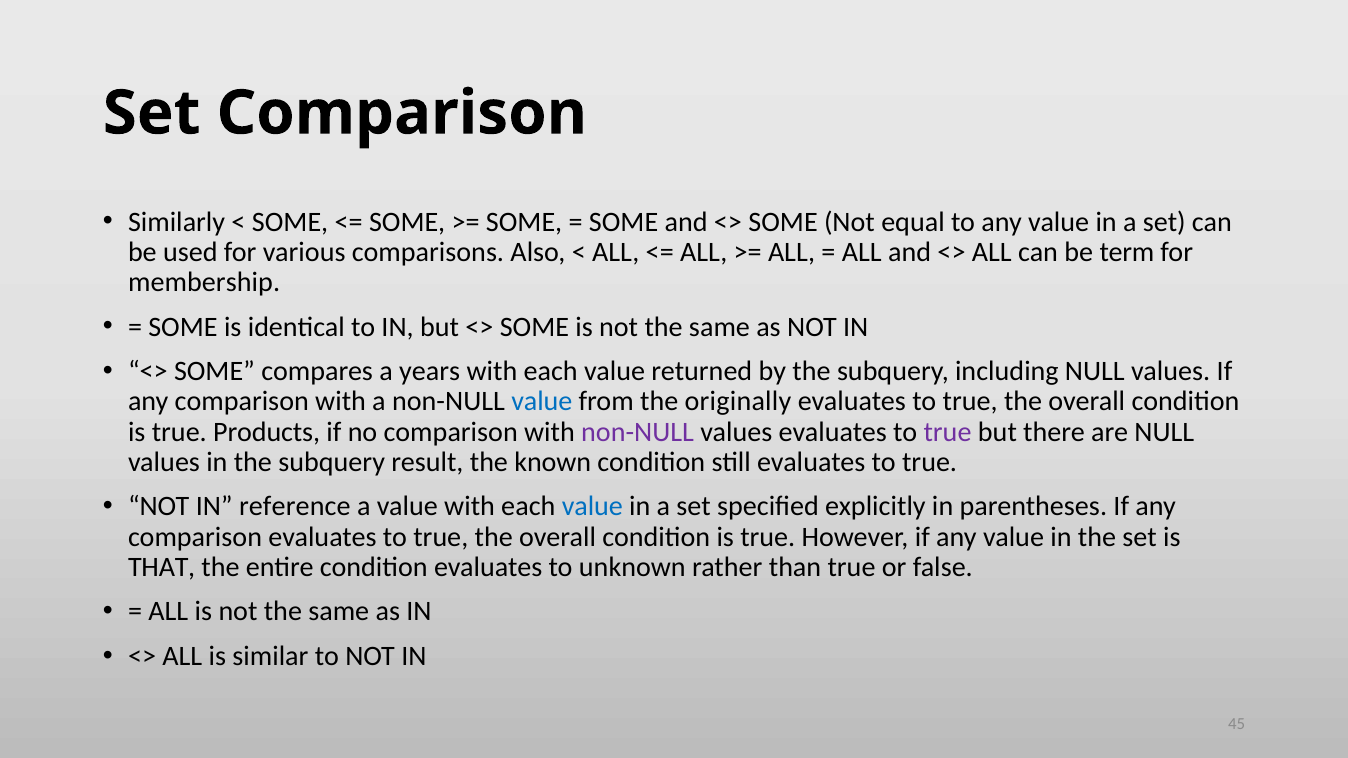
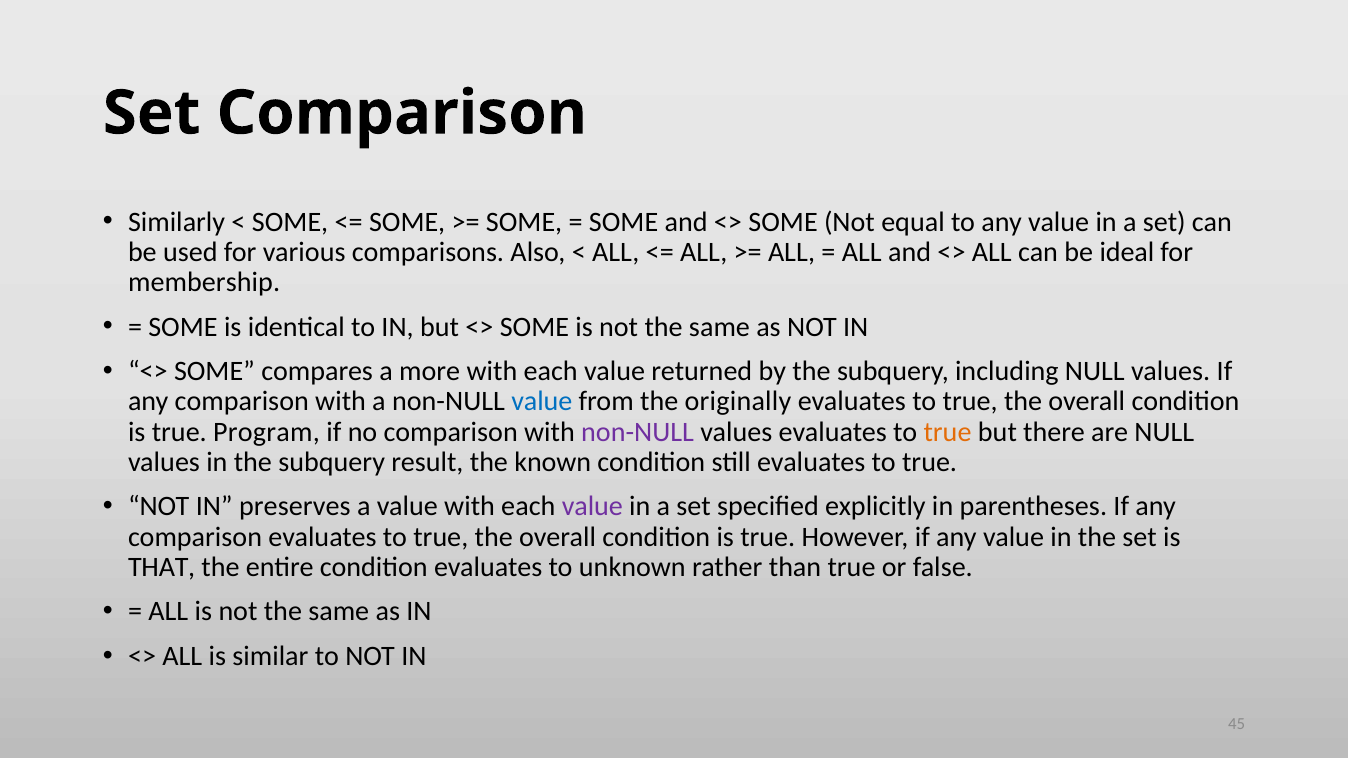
term: term -> ideal (1127, 252)
years: years -> more (430, 371)
Products: Products -> Program (266, 432)
true colour: purple -> orange (948, 432)
reference: reference -> preserves (295, 507)
value colour: blue -> purple (592, 507)
